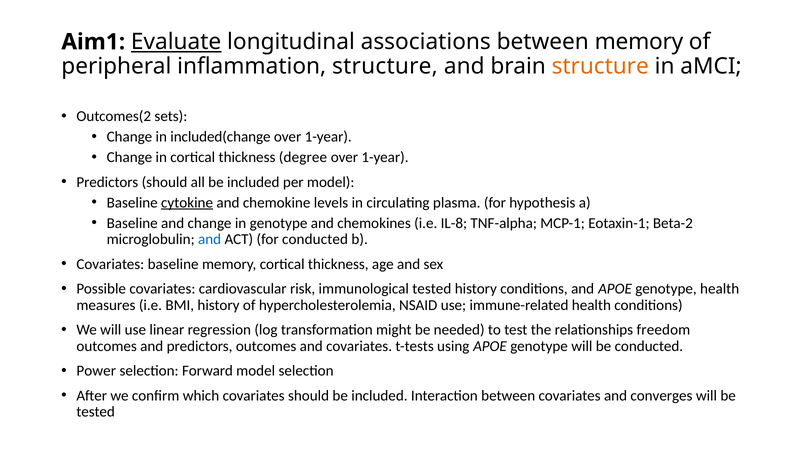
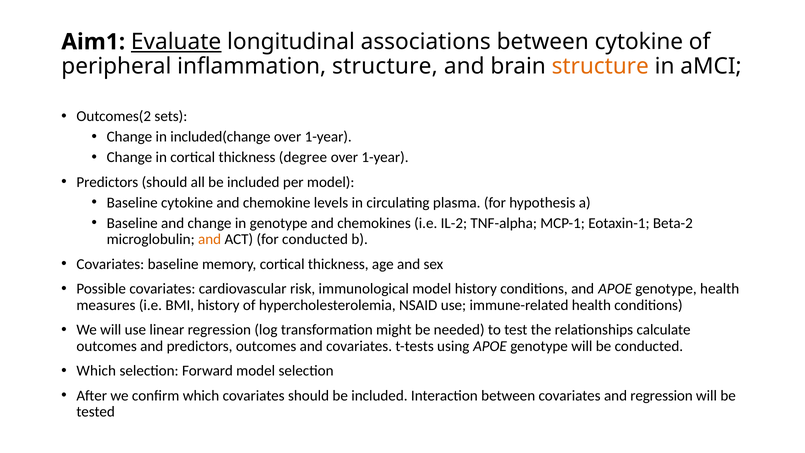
between memory: memory -> cytokine (639, 42)
cytokine underline: present -> none (187, 202)
IL-8: IL-8 -> IL-2 (454, 223)
and colour: blue -> orange (210, 239)
immunological tested: tested -> model (432, 289)
freedom: freedom -> calculate (664, 330)
Power: Power -> Which (96, 371)
and converges: converges -> regression (662, 395)
